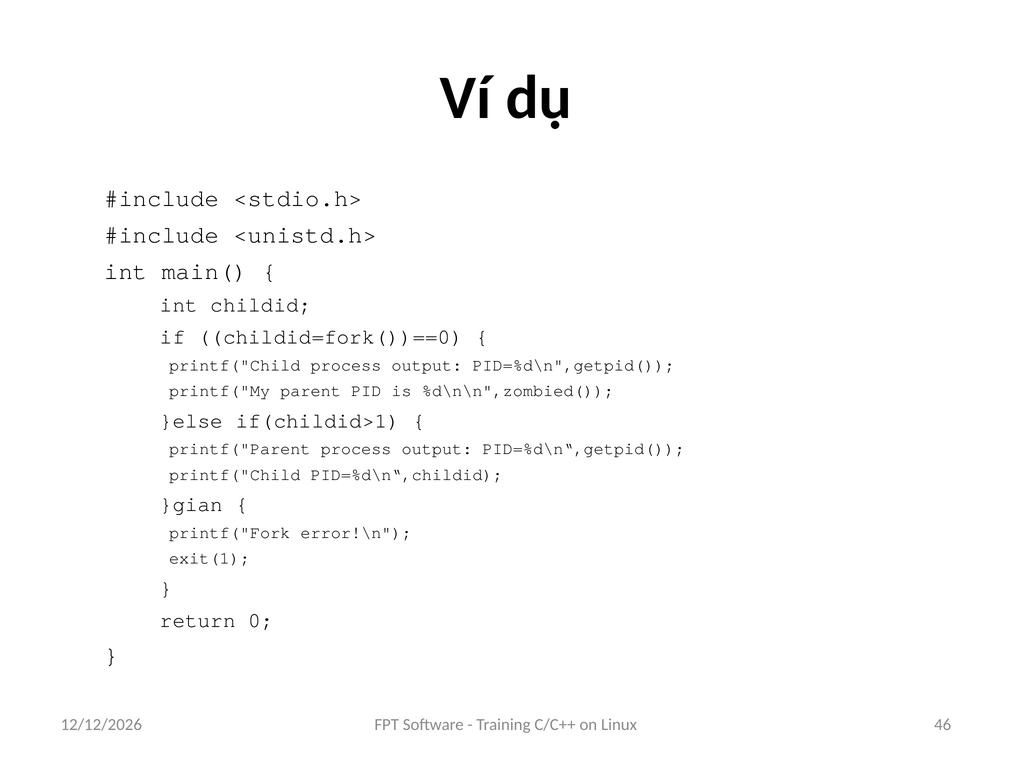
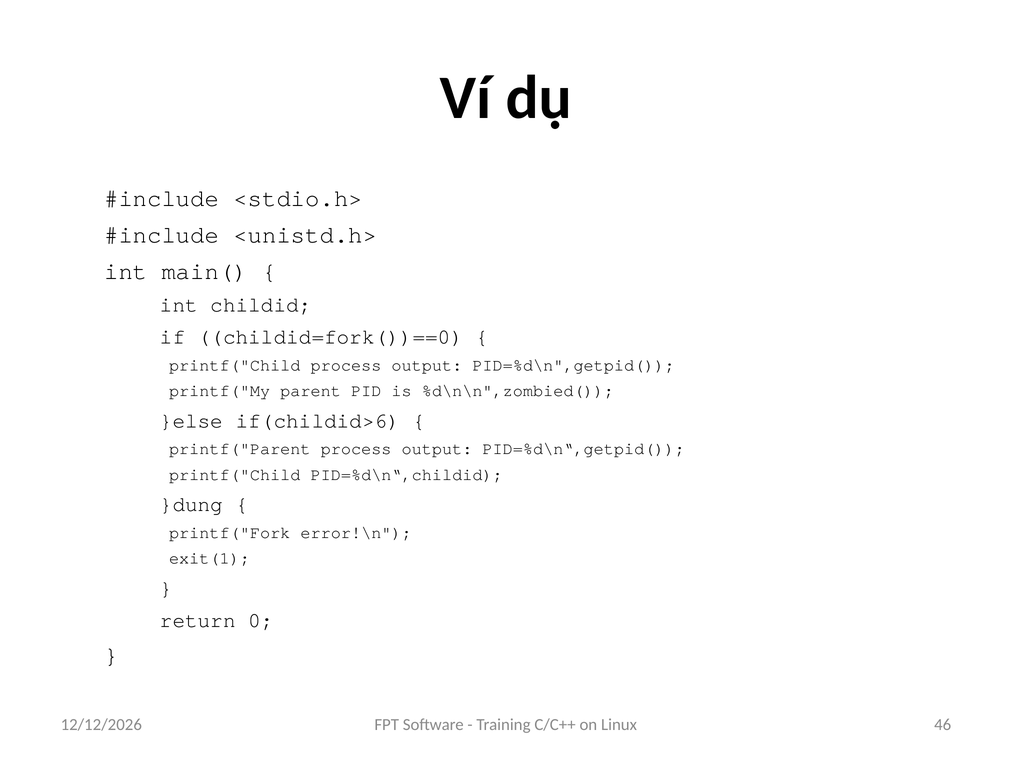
if(childid>1: if(childid>1 -> if(childid>6 (318, 421)
}gian: }gian -> }dung (191, 504)
